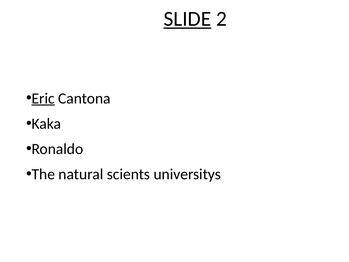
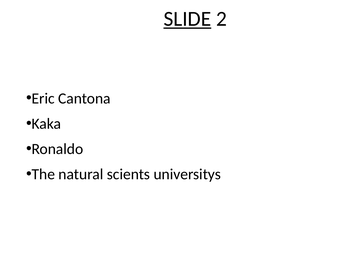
Eric underline: present -> none (43, 98)
